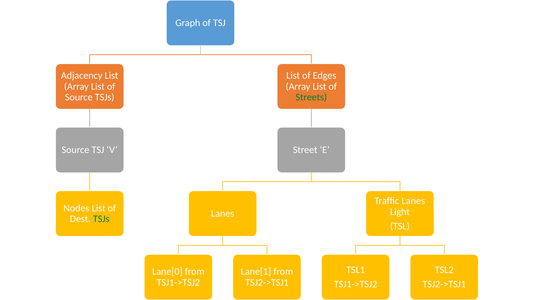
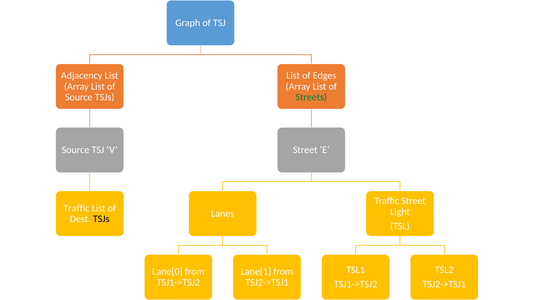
Traffic Lanes: Lanes -> Street (413, 201)
Nodes: Nodes -> Traffic (76, 208)
TSJs colour: green -> black (101, 219)
